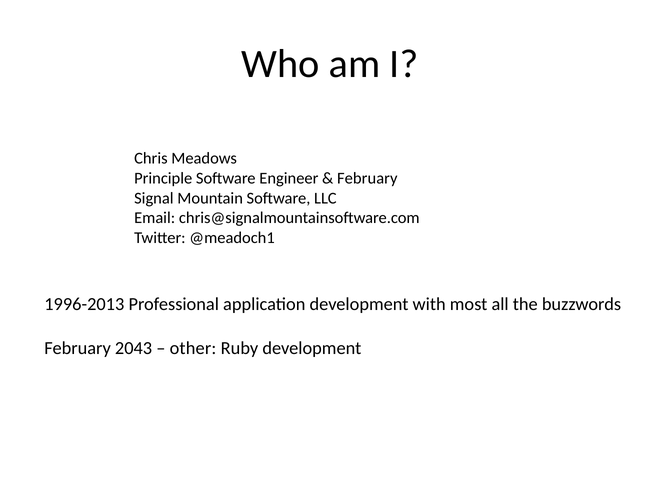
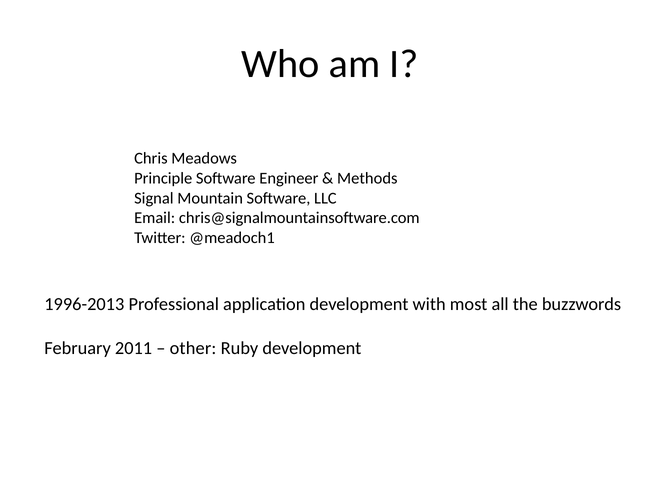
February: February -> Methods (367, 178)
2043: 2043 -> 2011 (134, 348)
